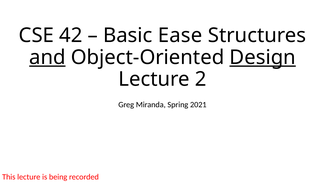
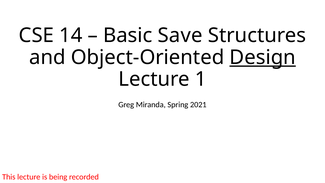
42: 42 -> 14 (71, 35)
Ease: Ease -> Save (180, 35)
and underline: present -> none (47, 57)
2: 2 -> 1 (201, 79)
